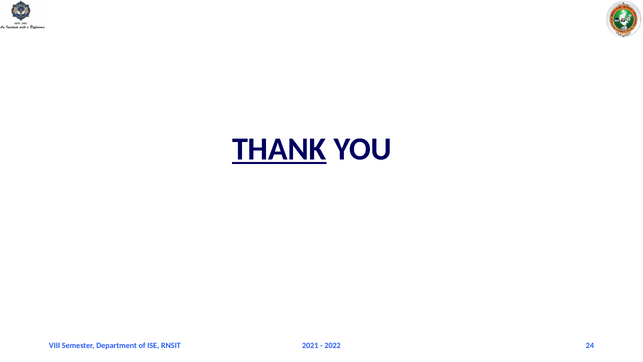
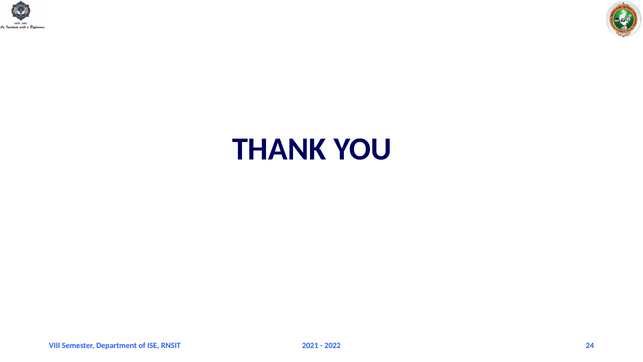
THANK underline: present -> none (279, 149)
